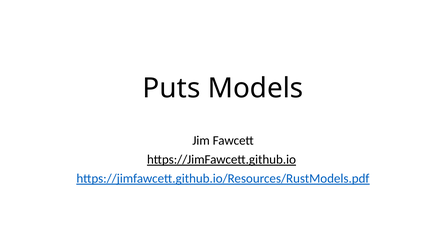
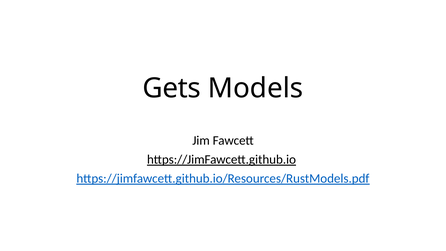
Puts: Puts -> Gets (172, 88)
